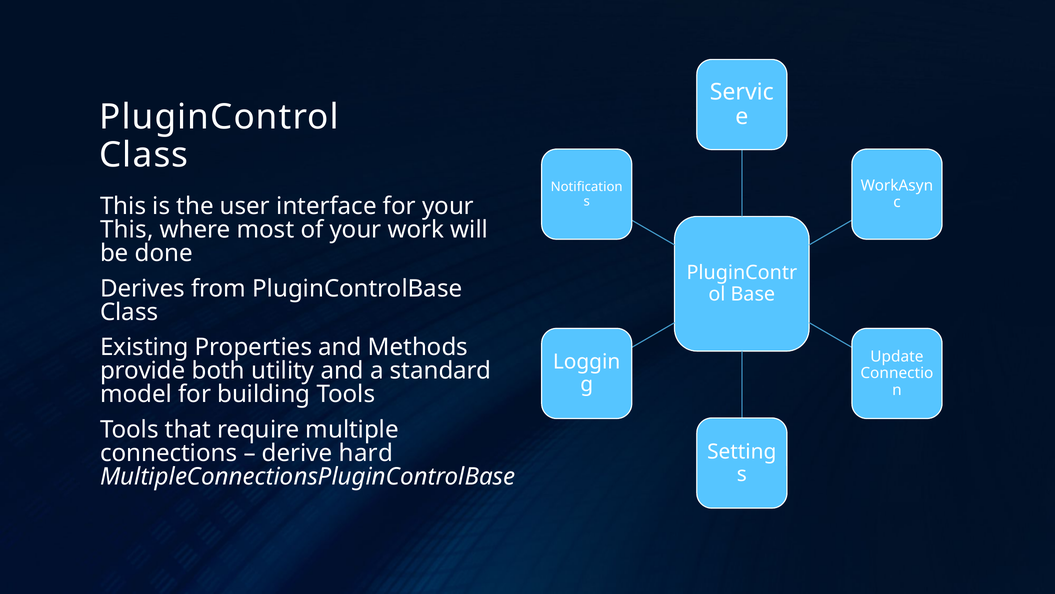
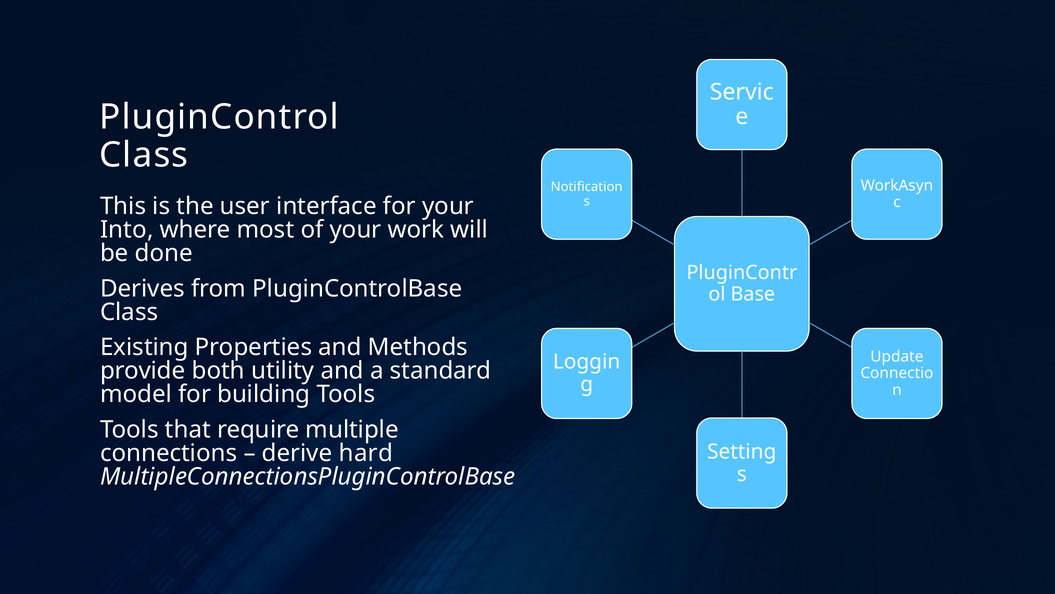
This: This -> Into (127, 230)
